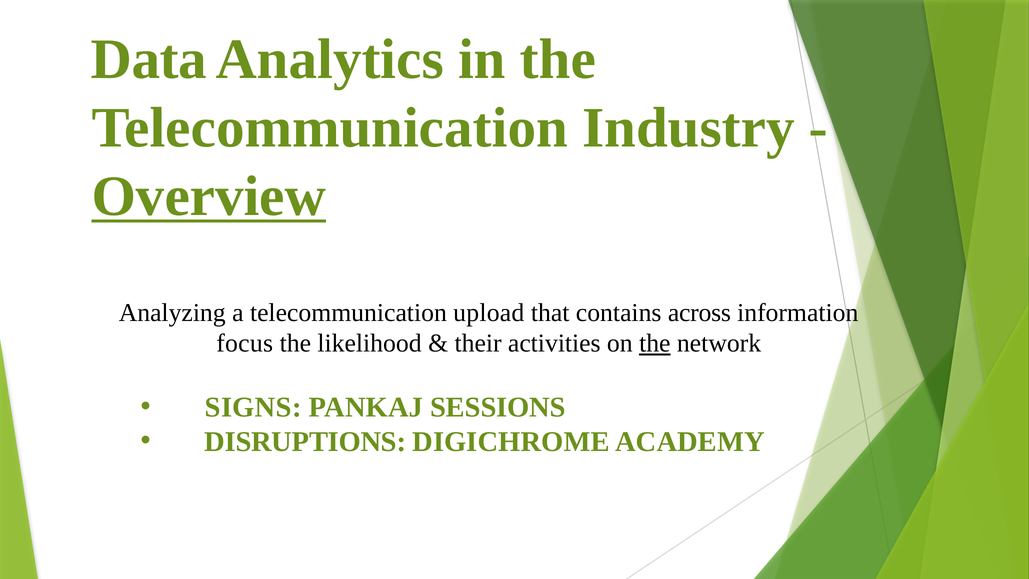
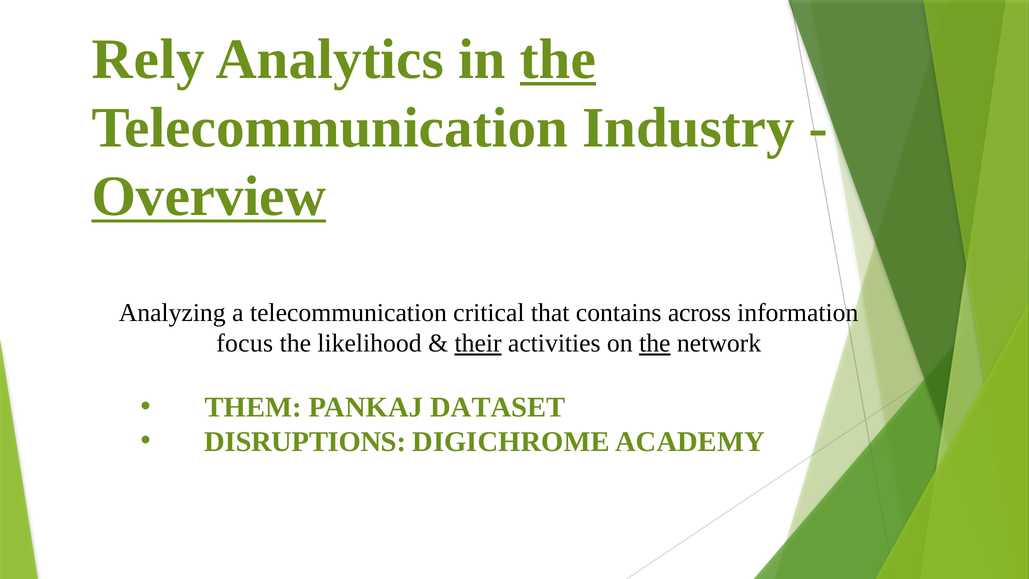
Data: Data -> Rely (148, 59)
the underline: none -> present (558, 59)
upload: upload -> critical (489, 312)
their underline: none -> present (478, 343)
SIGNS: SIGNS -> THEM (253, 407)
SESSIONS: SESSIONS -> DATASET (498, 407)
